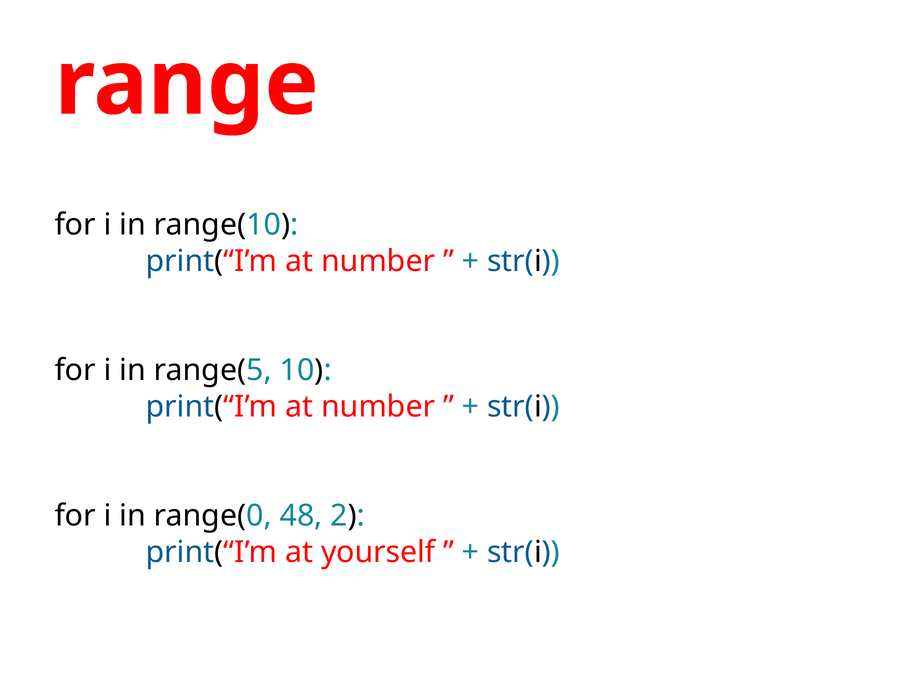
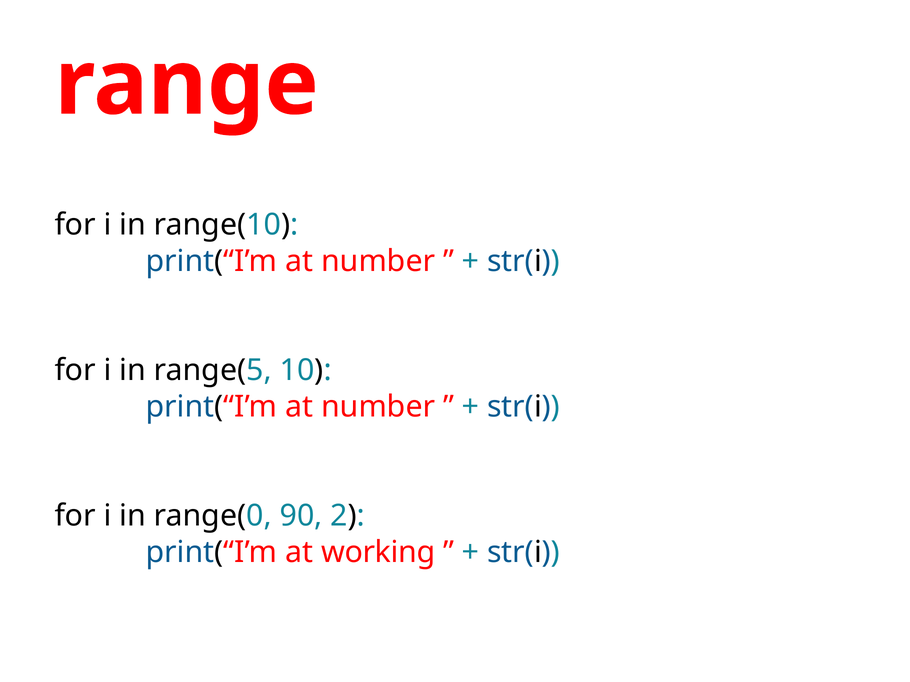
48: 48 -> 90 (301, 516)
yourself: yourself -> working (378, 553)
